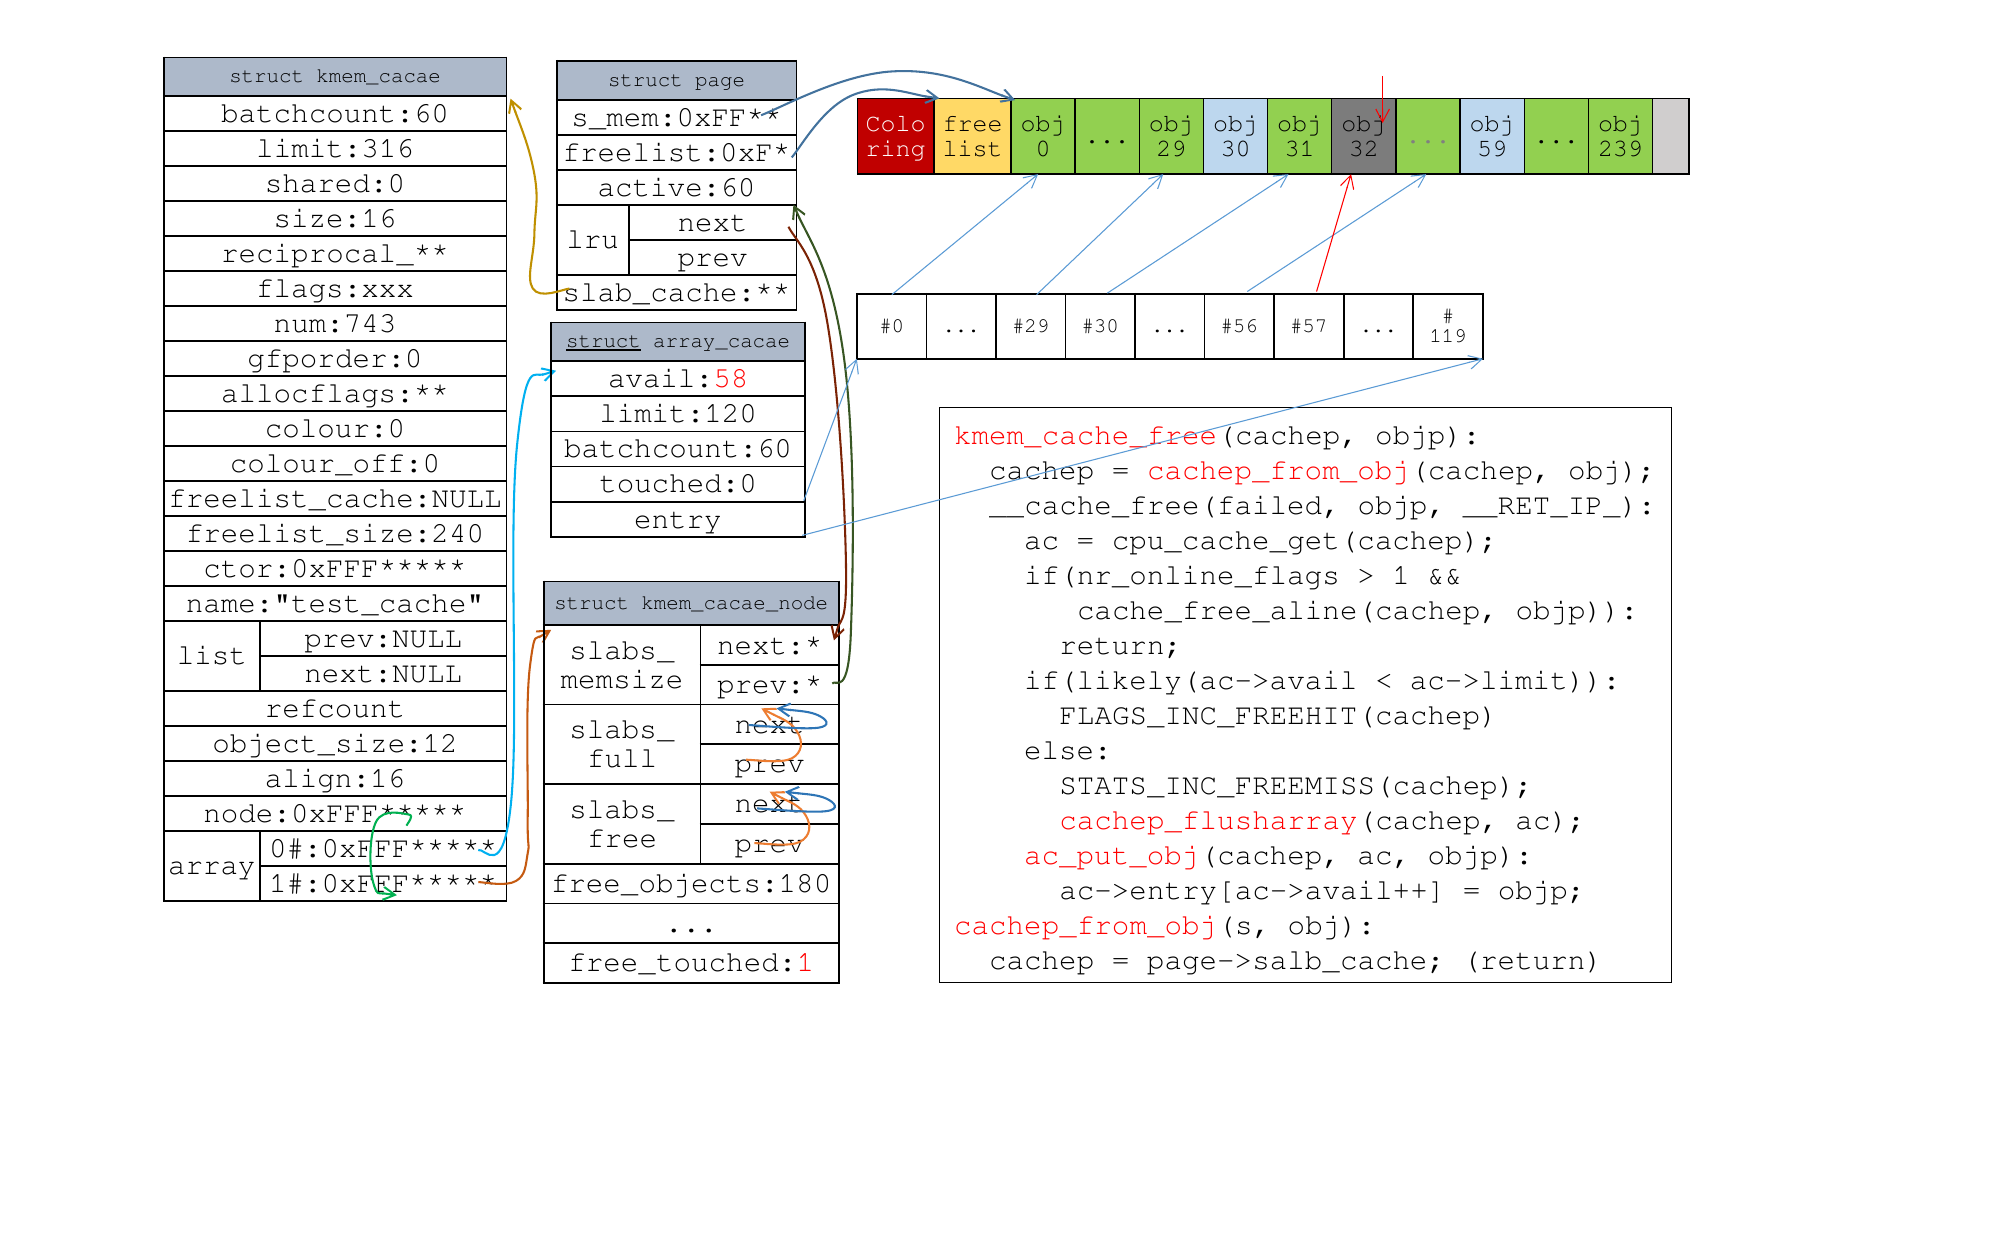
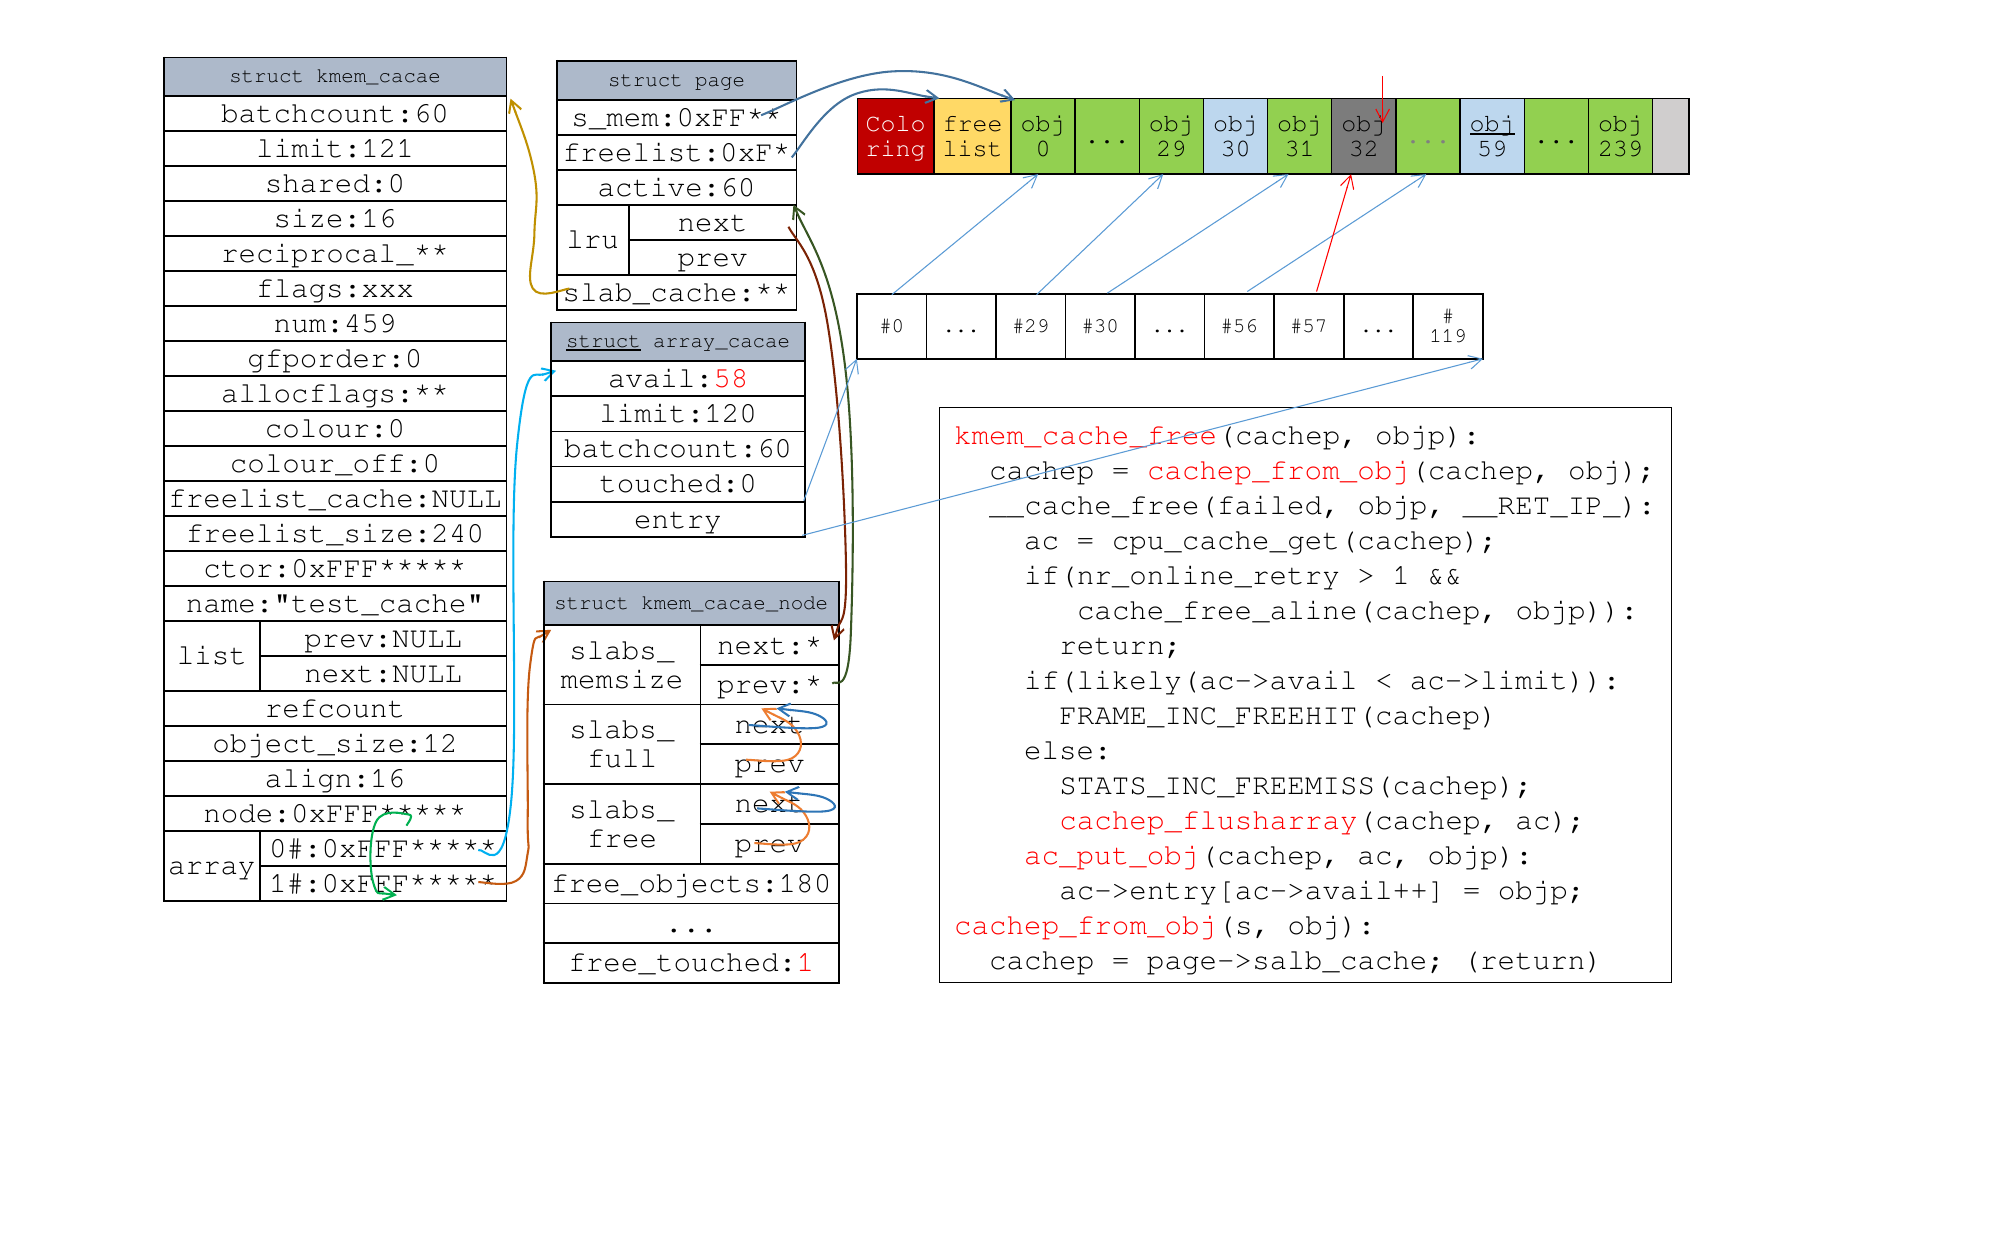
obj underline: none -> present (1492, 123)
limit:316: limit:316 -> limit:121 (335, 148)
num:743: num:743 -> num:459 (335, 323)
if(nr_online_flags: if(nr_online_flags -> if(nr_online_retry (1182, 575)
FLAGS_INC_FREEHIT(cachep: FLAGS_INC_FREEHIT(cachep -> FRAME_INC_FREEHIT(cachep (1279, 715)
